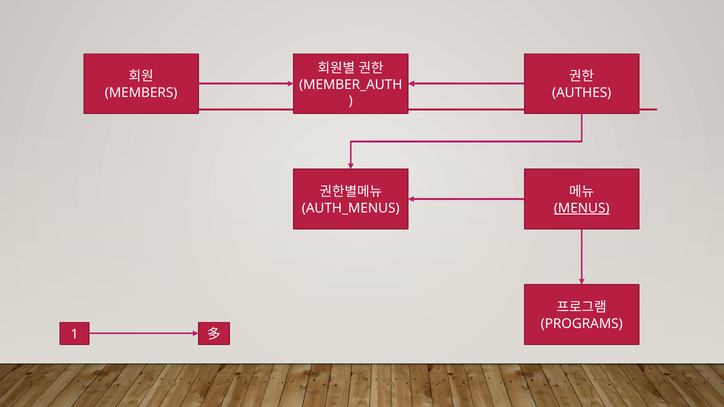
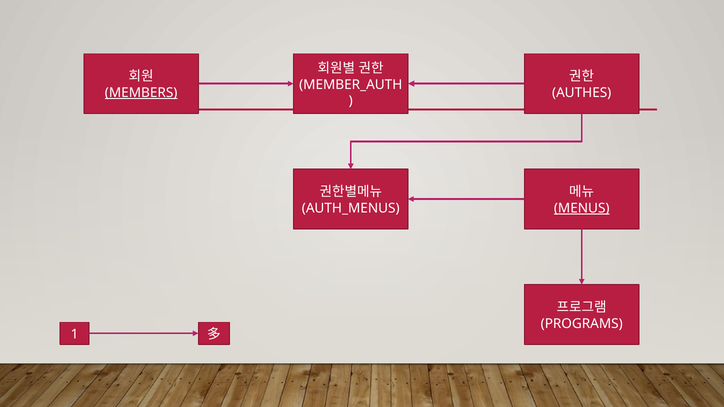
MEMBERS underline: none -> present (141, 93)
